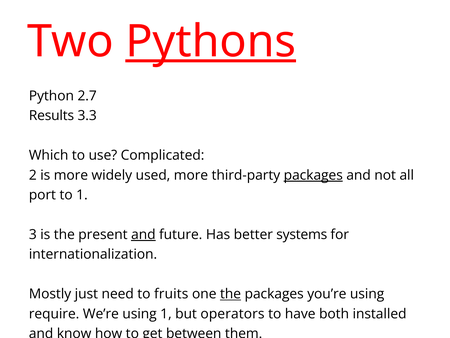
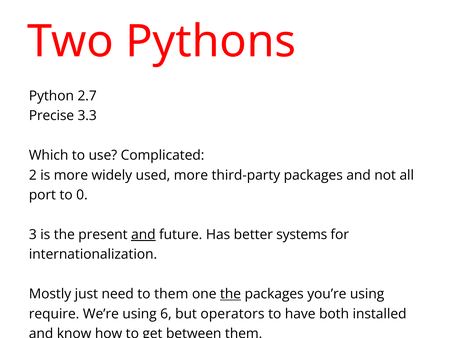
Pythons underline: present -> none (211, 41)
Results: Results -> Precise (51, 116)
packages underline: present -> none (313, 175)
to 1: 1 -> 0 (82, 195)
to fruits: fruits -> them (171, 294)
using 1: 1 -> 6 (166, 313)
